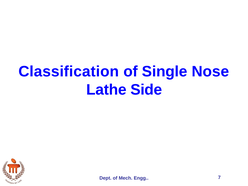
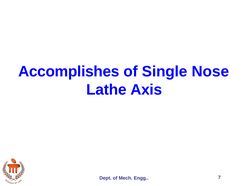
Classification: Classification -> Accomplishes (69, 71)
Side: Side -> Axis (146, 90)
